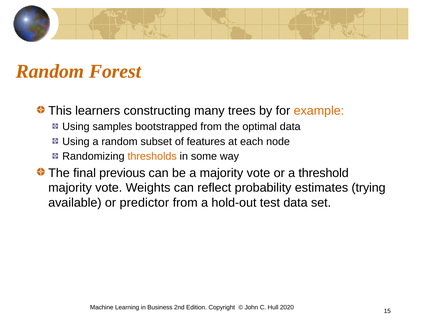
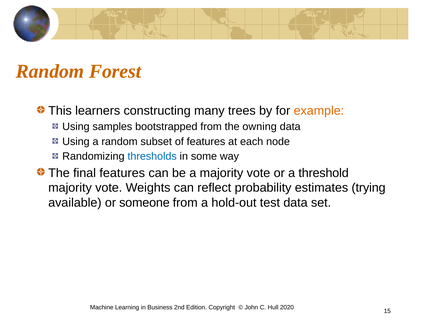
optimal: optimal -> owning (260, 127)
thresholds colour: orange -> blue (152, 157)
final previous: previous -> features (122, 173)
predictor: predictor -> someone (144, 203)
